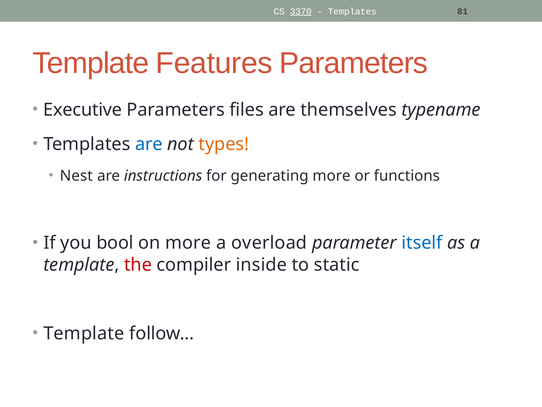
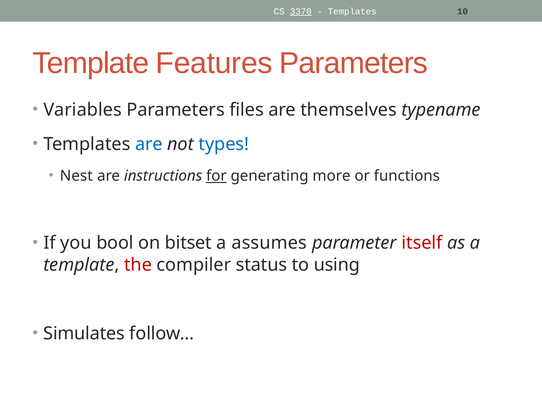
81: 81 -> 10 (463, 11)
Executive: Executive -> Variables (83, 110)
types colour: orange -> blue (224, 144)
for underline: none -> present (216, 176)
on more: more -> bitset (188, 243)
overload: overload -> assumes (269, 243)
itself colour: blue -> red (422, 243)
inside: inside -> status (261, 264)
static: static -> using (337, 264)
Template: Template -> Simulates (84, 333)
